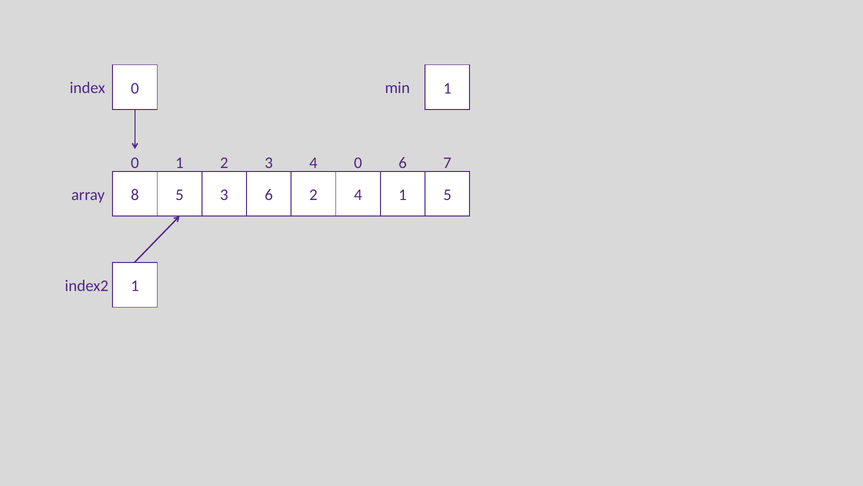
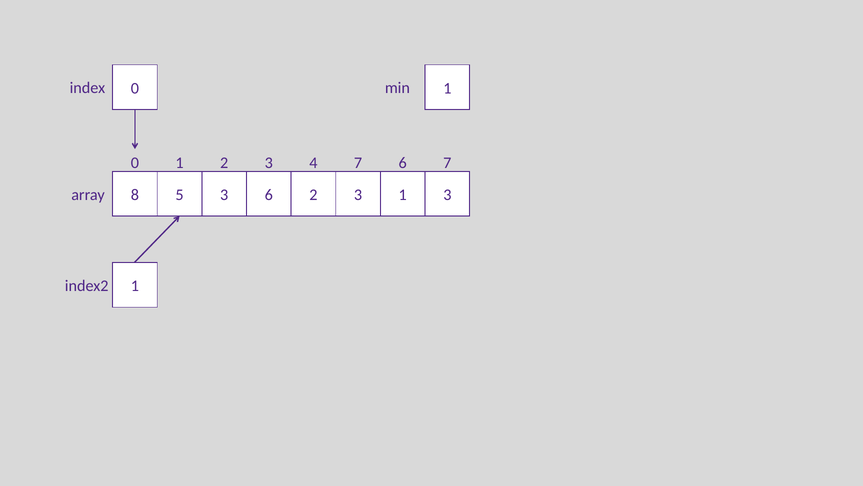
4 0: 0 -> 7 (358, 163)
6 2 4: 4 -> 3 (358, 195)
1 5: 5 -> 3 (447, 195)
